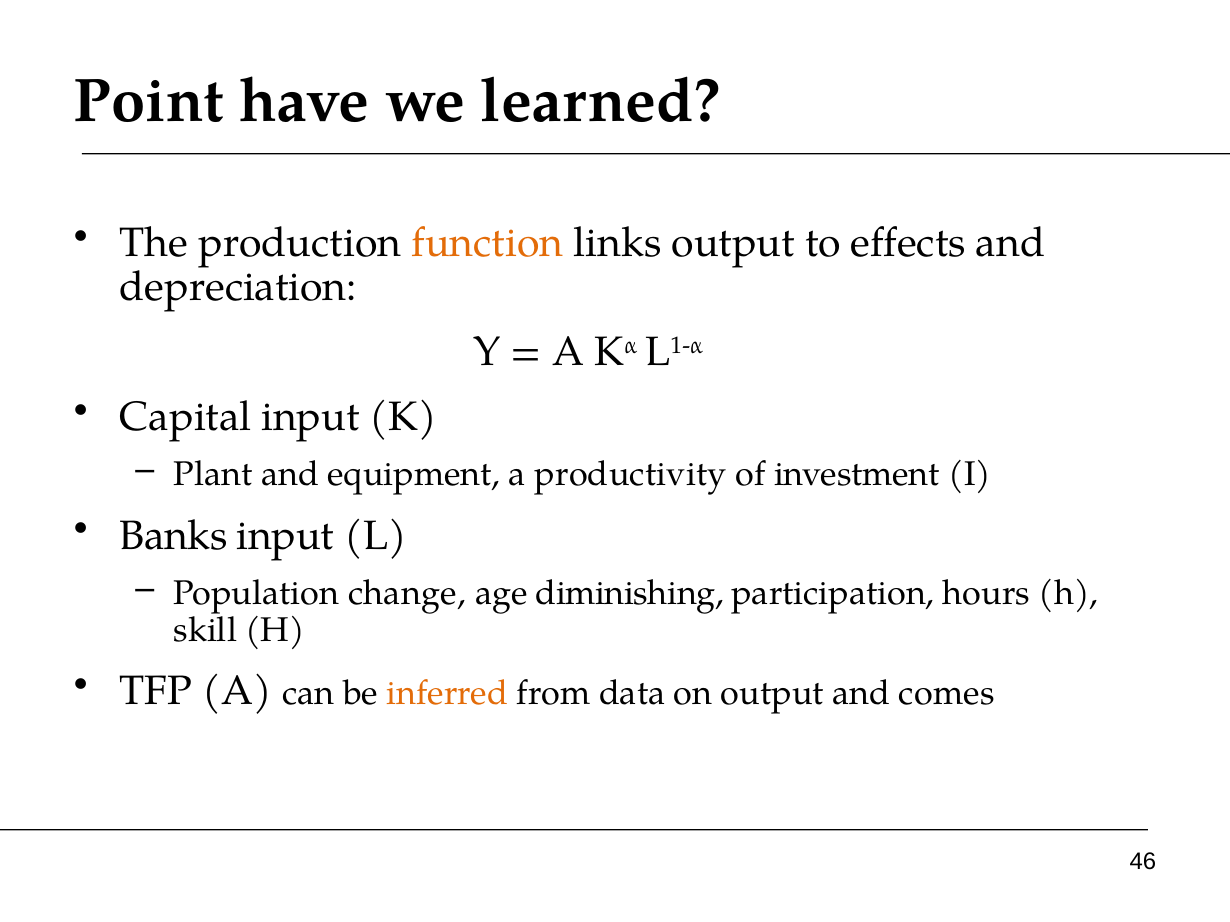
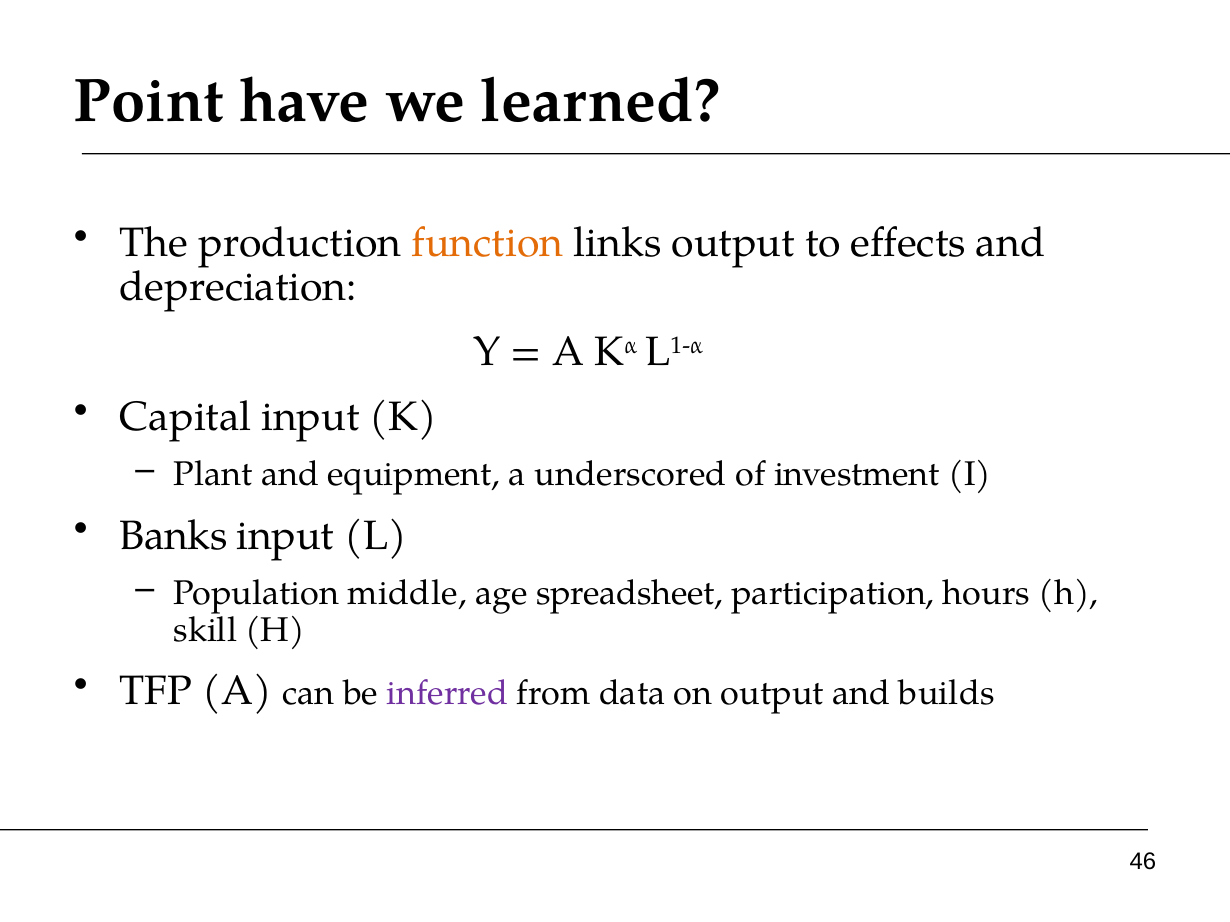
productivity: productivity -> underscored (631, 475)
change: change -> middle (407, 594)
diminishing: diminishing -> spreadsheet (630, 594)
inferred colour: orange -> purple (448, 694)
comes: comes -> builds (947, 694)
